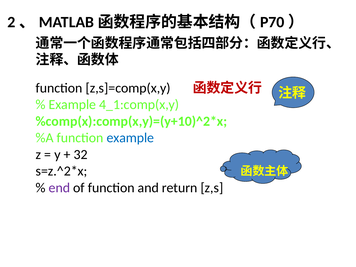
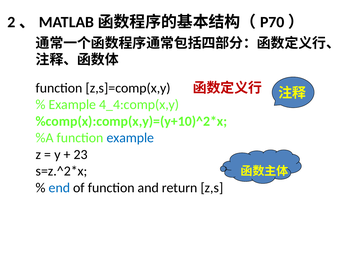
4_1:comp(x,y: 4_1:comp(x,y -> 4_4:comp(x,y (139, 105)
32: 32 -> 23 (81, 154)
end colour: purple -> blue (59, 188)
